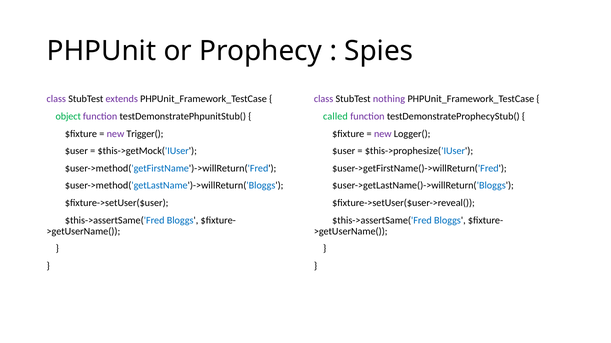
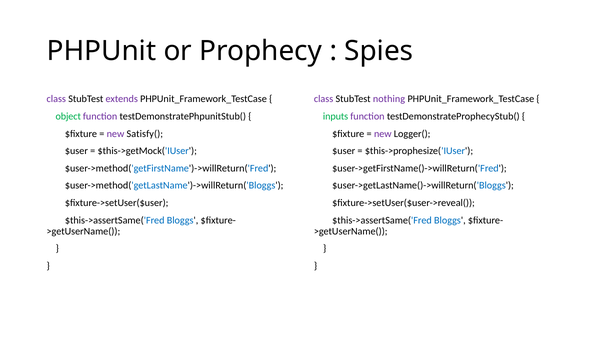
called: called -> inputs (336, 117)
Trigger(: Trigger( -> Satisfy( (145, 134)
